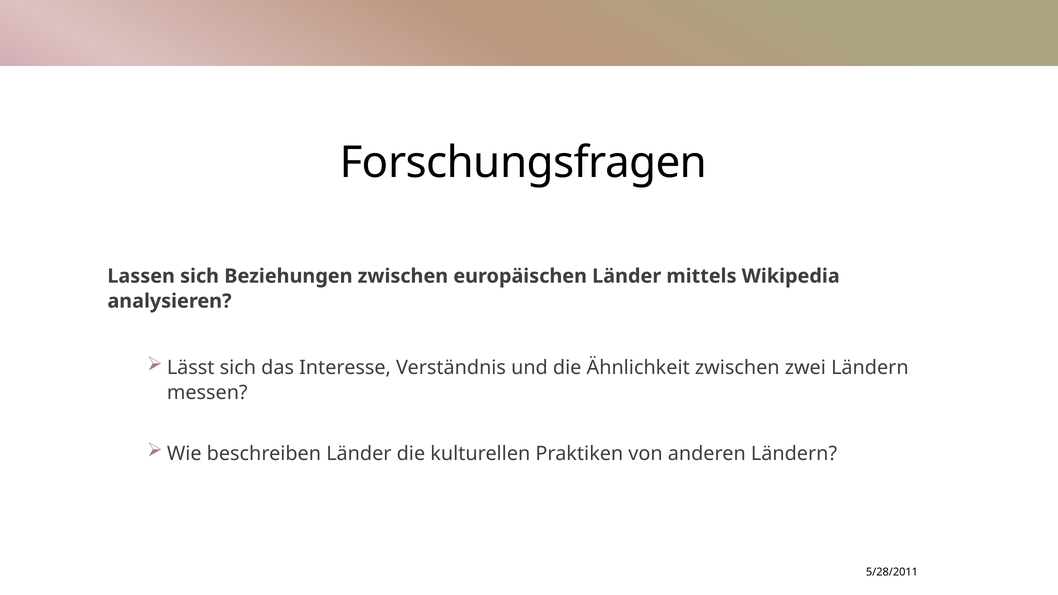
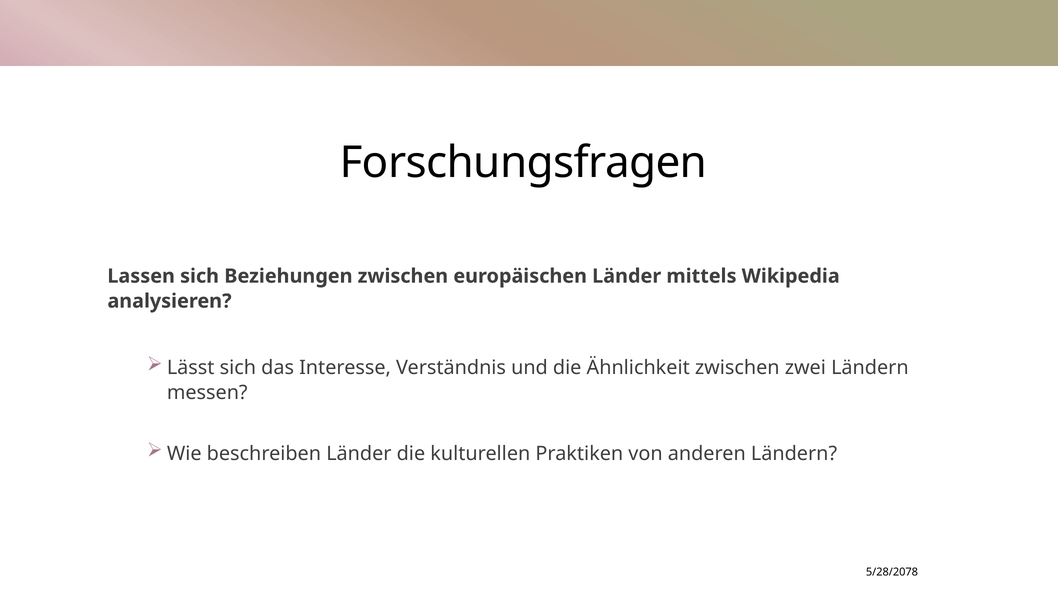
5/28/2011: 5/28/2011 -> 5/28/2078 (892, 572)
